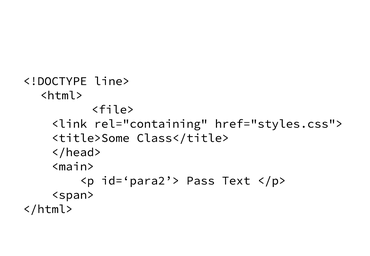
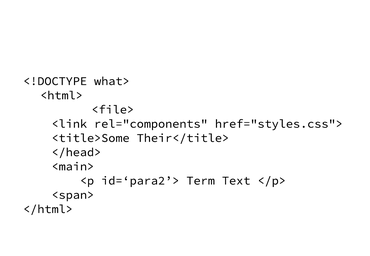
line>: line> -> what> (112, 81)
rel="containing: rel="containing -> rel="components (151, 124)
Class</title>: Class</title> -> Their</title> (183, 138)
Pass: Pass -> Term (201, 181)
